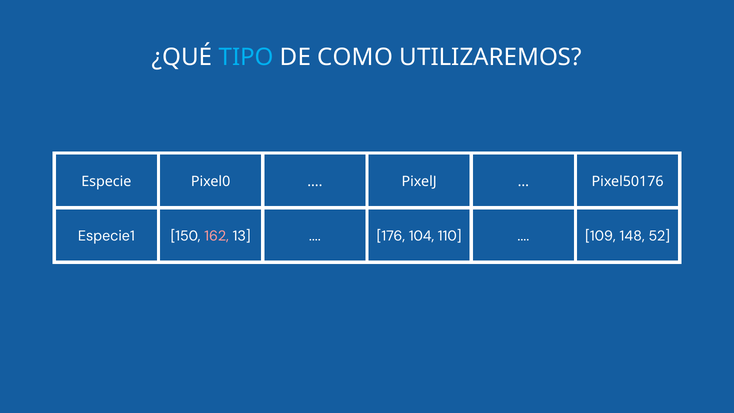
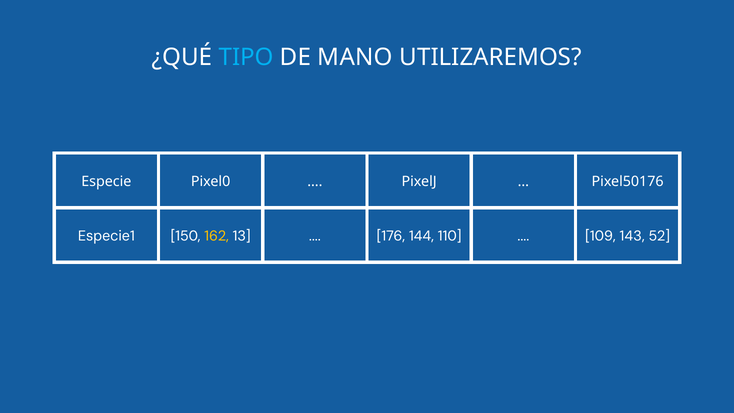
COMO: COMO -> MANO (355, 57)
162 colour: pink -> yellow (217, 236)
104: 104 -> 144 (421, 236)
148: 148 -> 143 (632, 236)
